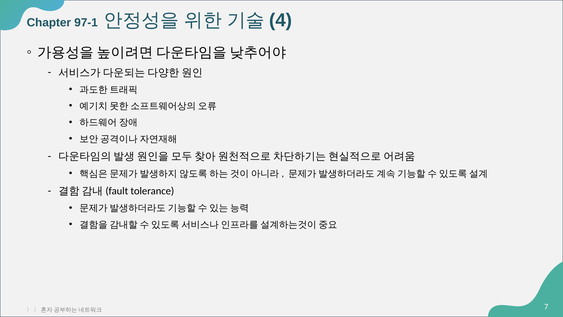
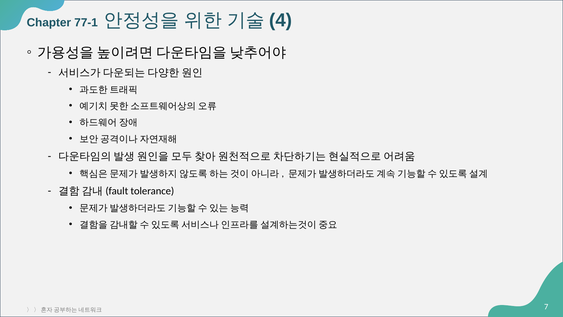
97-1: 97-1 -> 77-1 (86, 23)
